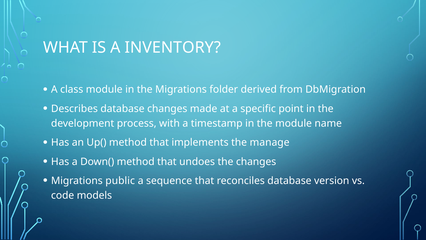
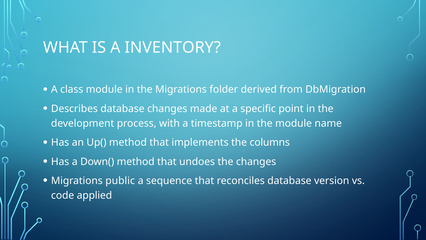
manage: manage -> columns (270, 142)
models: models -> applied (94, 195)
